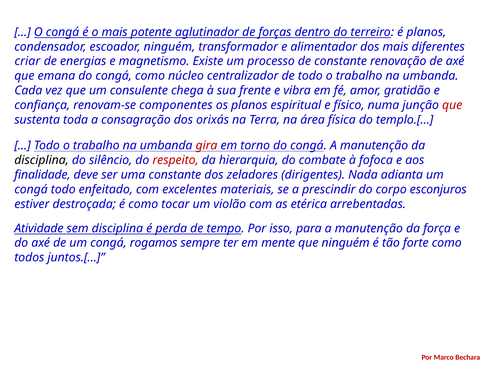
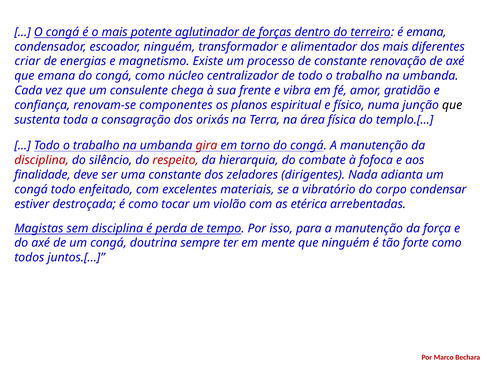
é planos: planos -> emana (426, 32)
que colour: red -> black (452, 105)
disciplina colour: black -> red (42, 160)
prescindir: prescindir -> vibratório (329, 190)
esconjuros: esconjuros -> condensar (438, 190)
Atividade: Atividade -> Magistas (39, 229)
rogamos: rogamos -> doutrina (154, 243)
